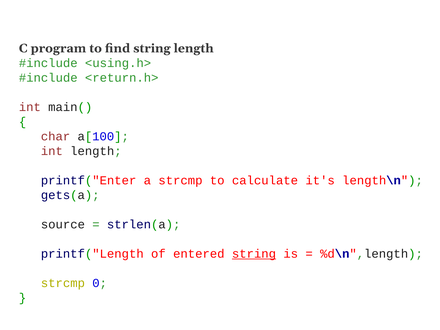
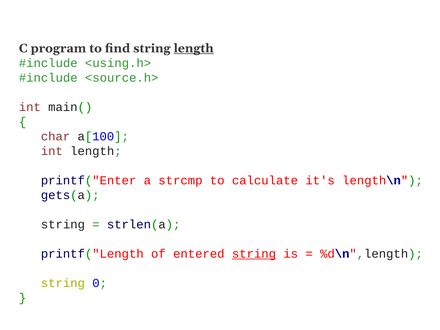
length underline: none -> present (194, 48)
<return.h>: <return.h> -> <source.h> (122, 78)
source: source -> string (63, 224)
strcmp: strcmp -> string (63, 283)
